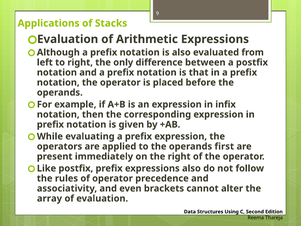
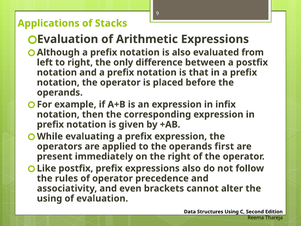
array: array -> using (50, 198)
